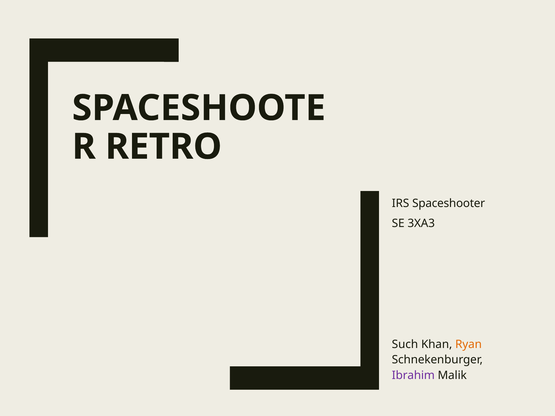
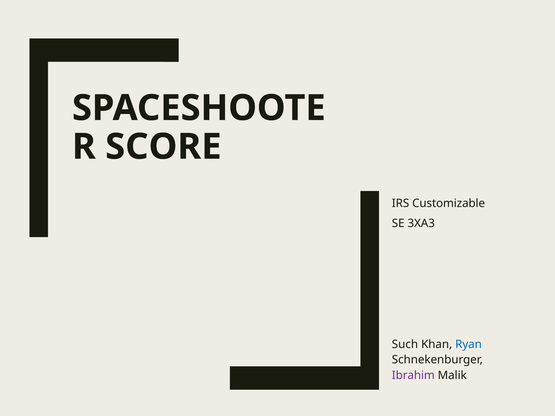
RETRO: RETRO -> SCORE (163, 147)
Spaceshooter: Spaceshooter -> Customizable (449, 203)
Ryan colour: orange -> blue (469, 345)
